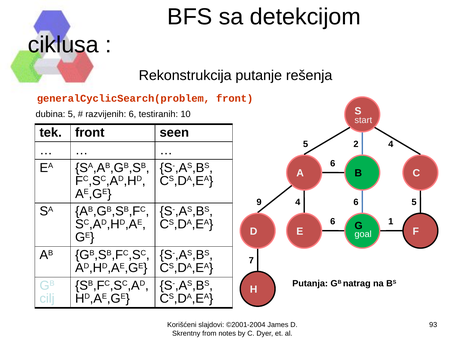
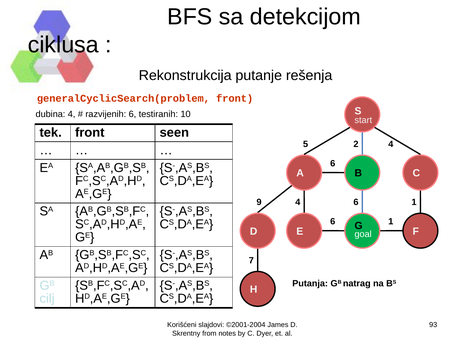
dubina 5: 5 -> 4 (72, 114)
6 5: 5 -> 1 (414, 202)
